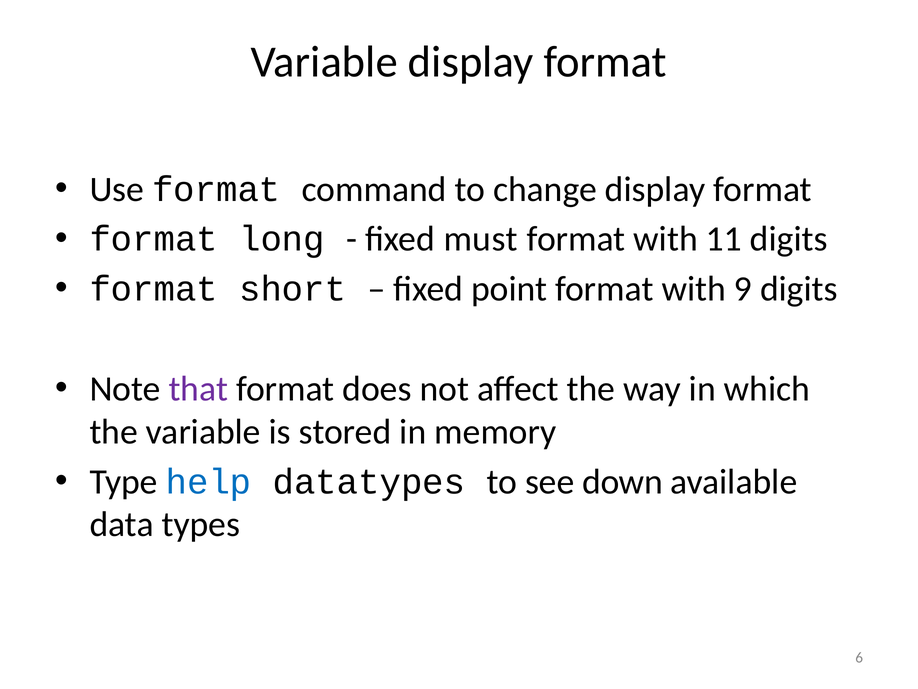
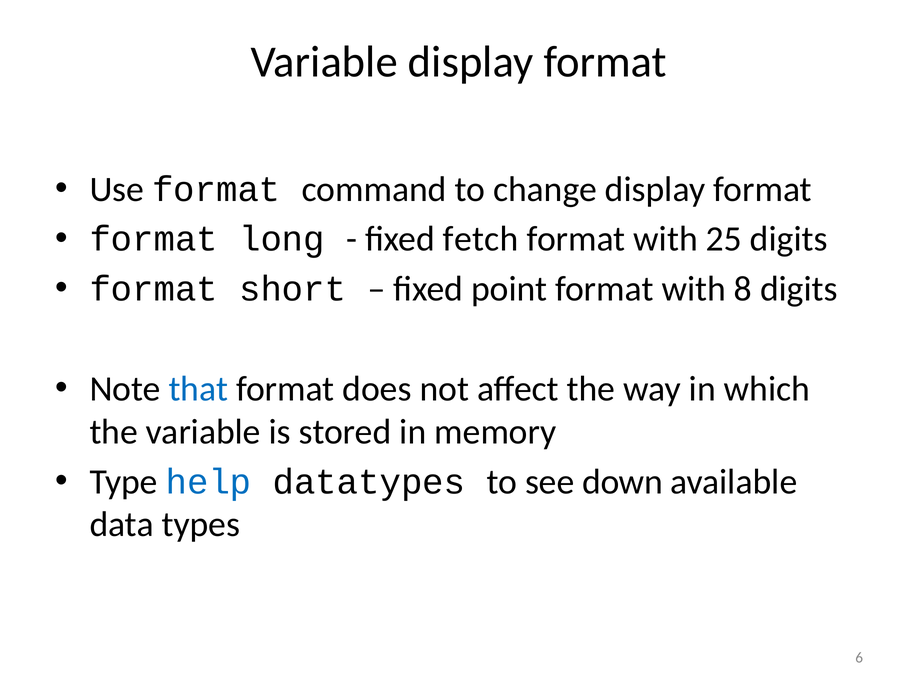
must: must -> fetch (481, 239)
11: 11 -> 25 (724, 239)
9: 9 -> 8 (743, 289)
that colour: purple -> blue (198, 389)
